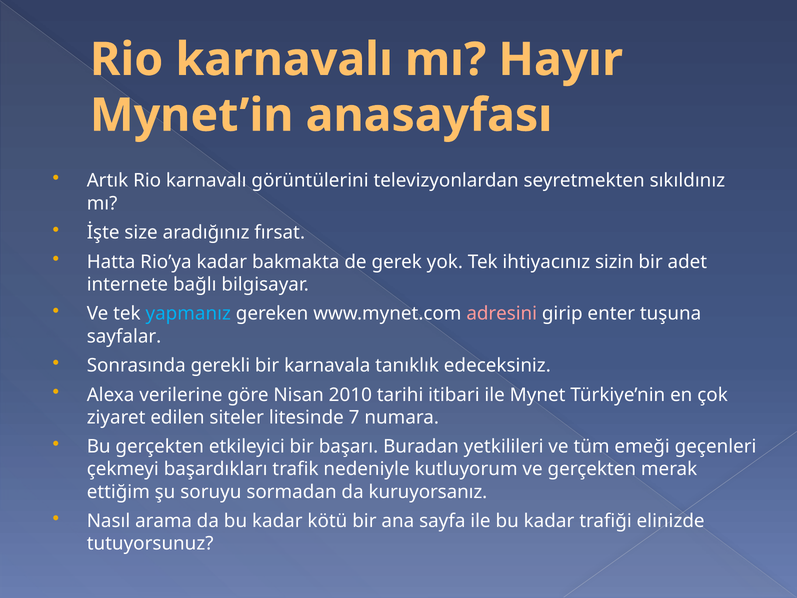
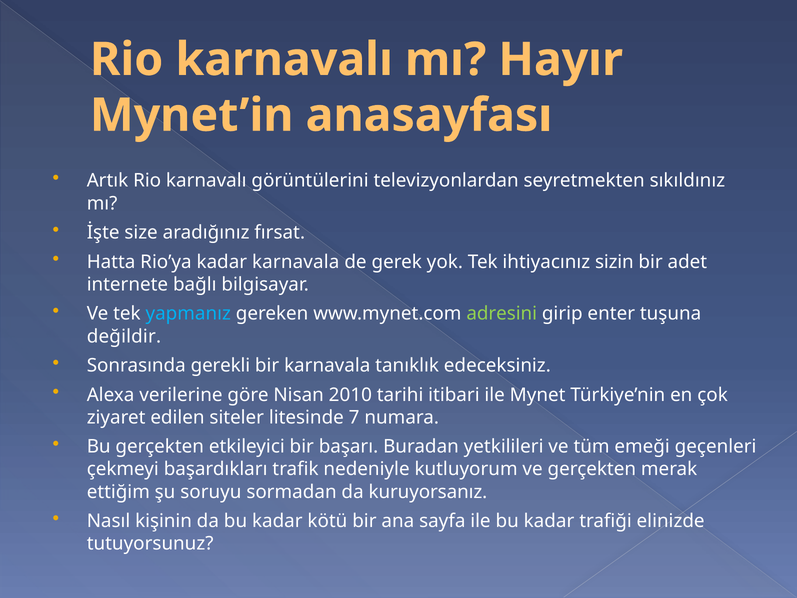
kadar bakmakta: bakmakta -> karnavala (296, 262)
adresini colour: pink -> light green (502, 314)
sayfalar: sayfalar -> değildir (124, 336)
arama: arama -> kişinin (164, 521)
